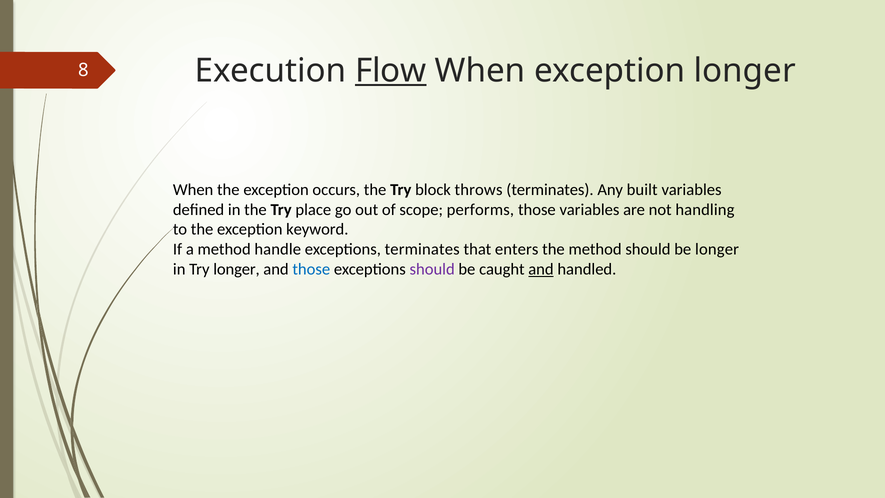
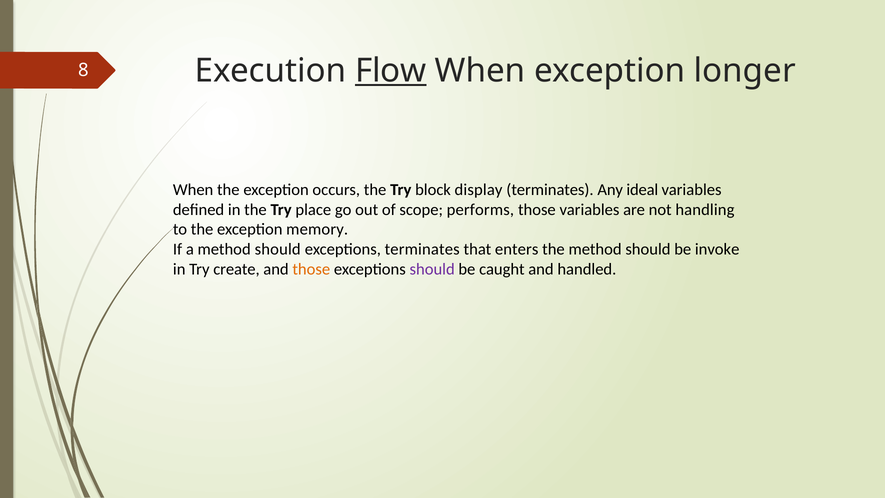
throws: throws -> display (479, 190)
built: built -> ideal (642, 190)
keyword: keyword -> memory (317, 229)
a method handle: handle -> should (278, 249)
be longer: longer -> invoke (717, 249)
Try longer: longer -> create (236, 269)
those colour: blue -> orange (311, 269)
and underline: present -> none (541, 269)
